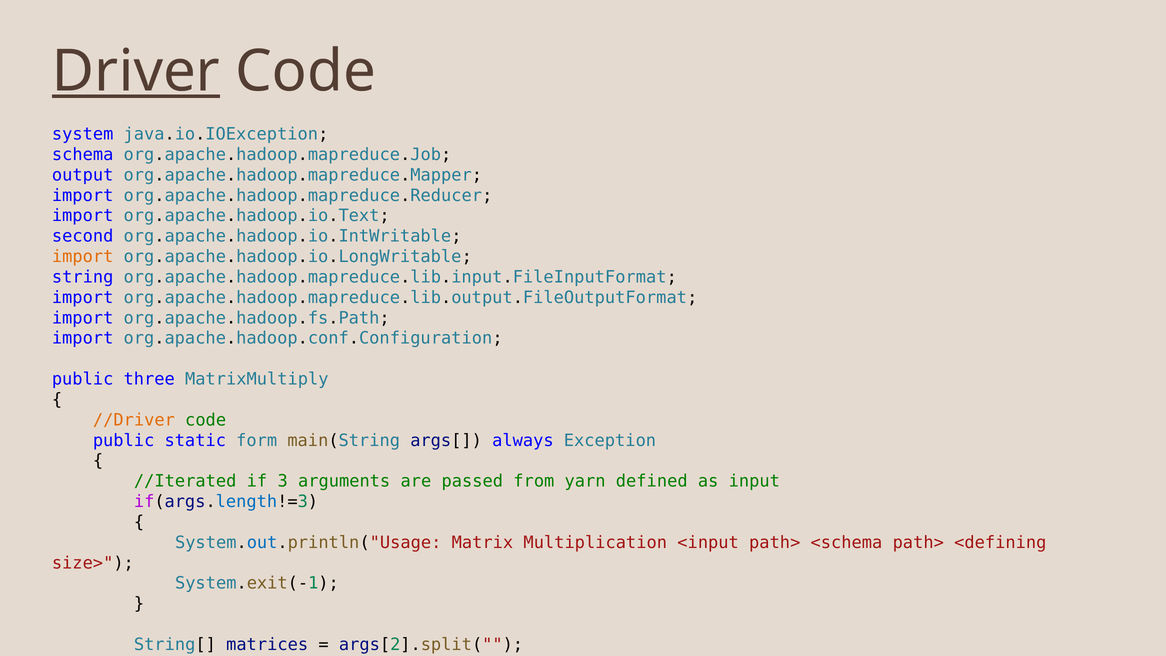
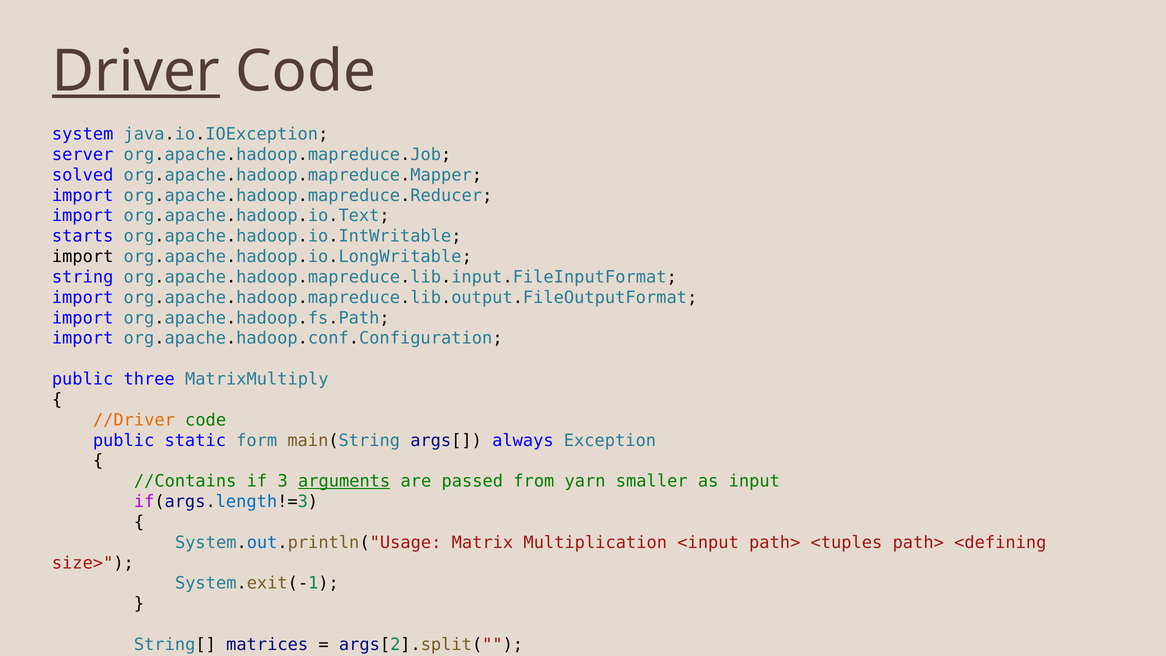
schema: schema -> server (83, 155)
output: output -> solved (83, 175)
second: second -> starts (83, 236)
import colour: orange -> black (83, 257)
//Iterated: //Iterated -> //Contains (185, 481)
arguments underline: none -> present (344, 481)
defined: defined -> smaller (652, 481)
<schema: <schema -> <tuples (846, 542)
